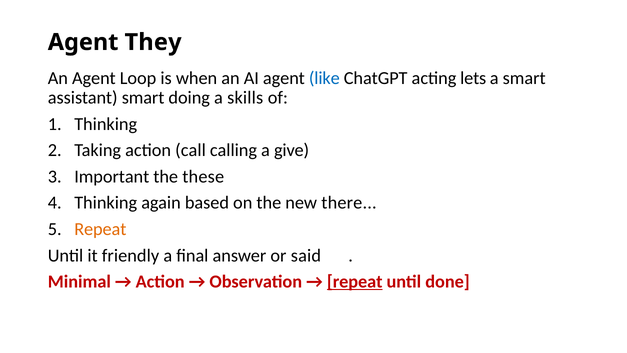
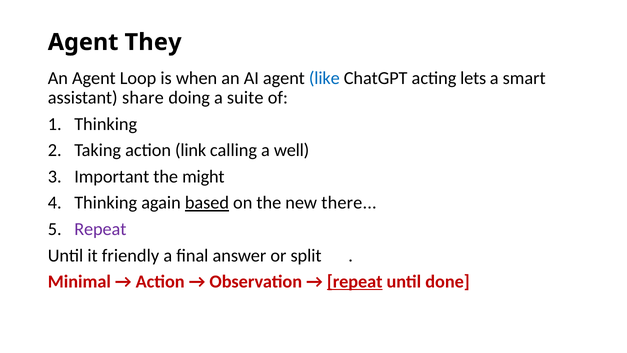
assistant smart: smart -> share (143, 98)
skills: skills -> suite (245, 98)
call: call -> link (191, 150)
give: give -> well (292, 150)
these: these -> might (203, 176)
based underline: none -> present (207, 203)
Repeat colour: orange -> purple (100, 229)
said: said -> split (306, 255)
